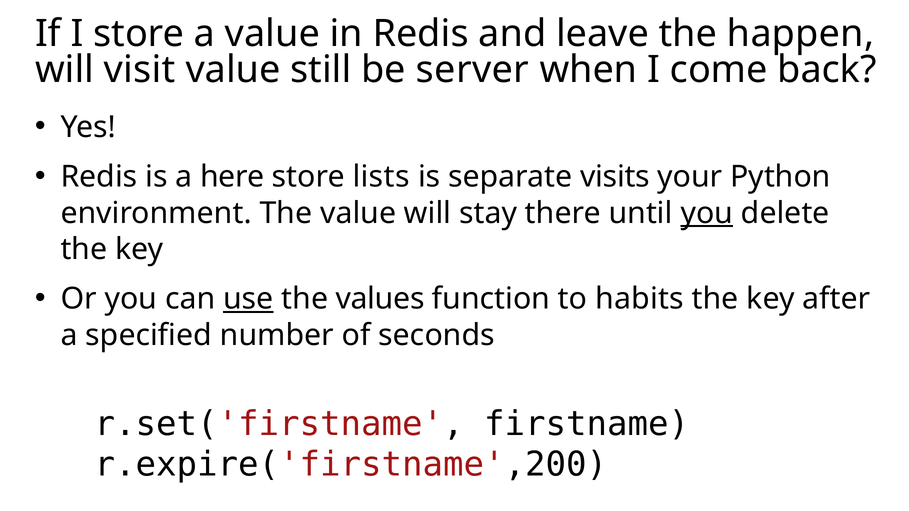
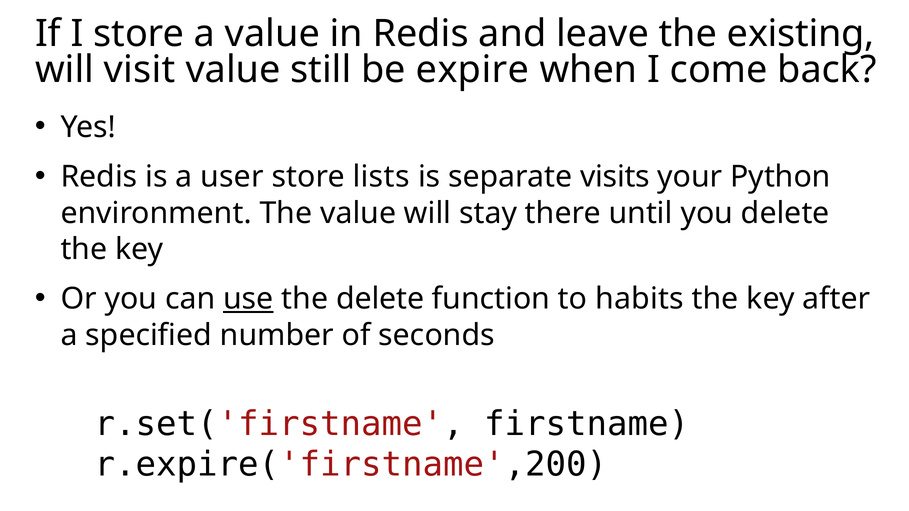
happen: happen -> existing (801, 34)
server: server -> expire (472, 70)
here: here -> user (232, 177)
you underline: present -> none (707, 213)
the values: values -> delete (380, 299)
